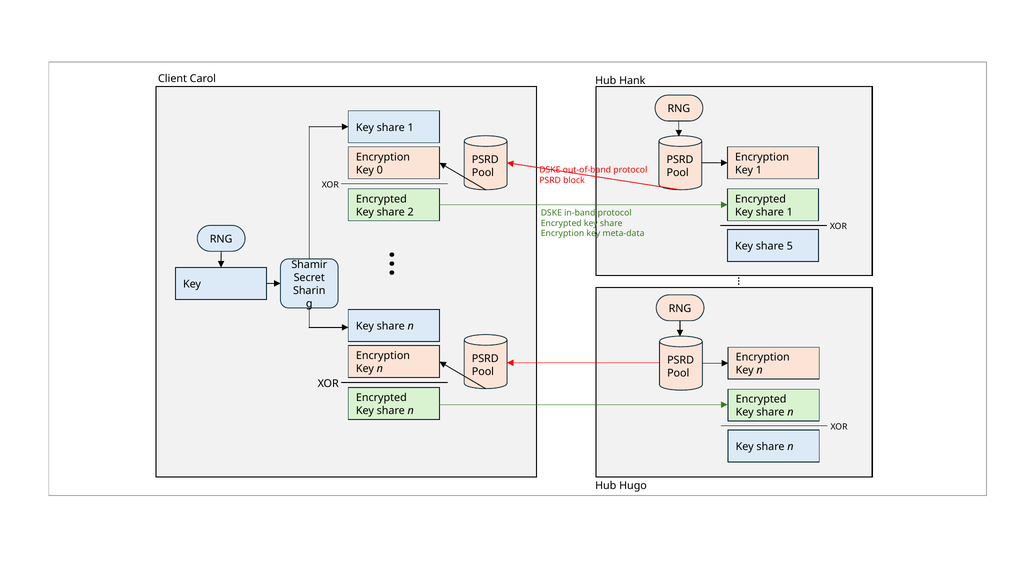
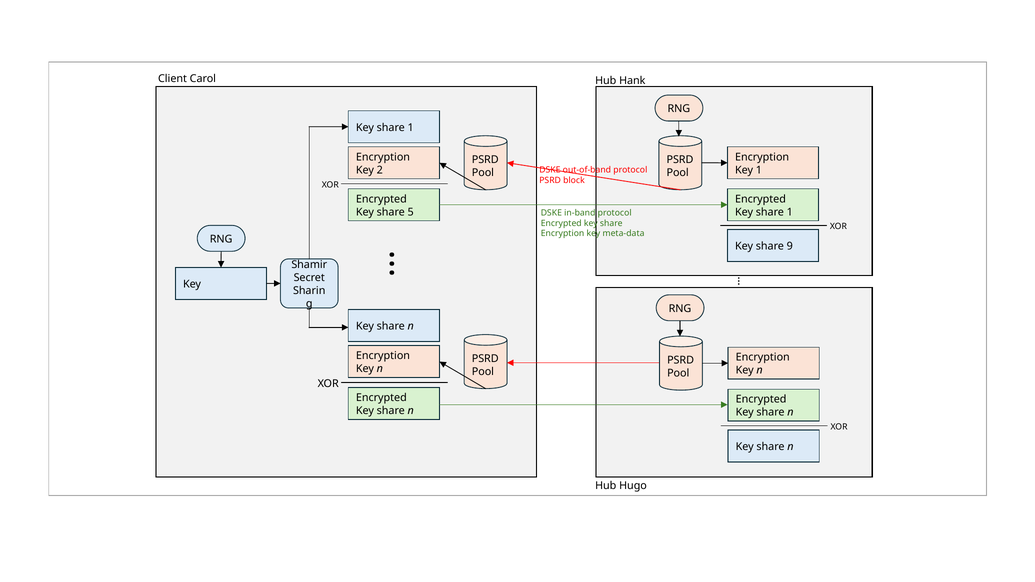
0: 0 -> 2 (380, 170)
2: 2 -> 5 (411, 212)
5: 5 -> 9 (790, 246)
